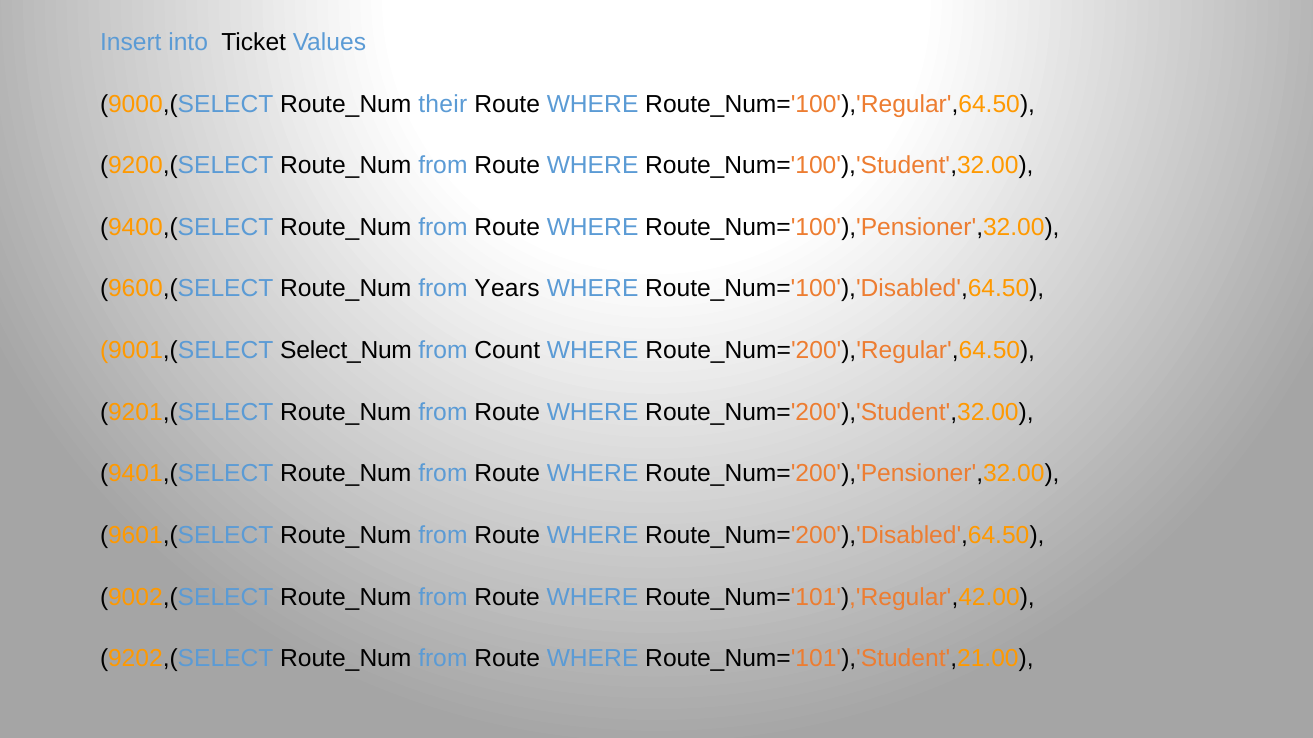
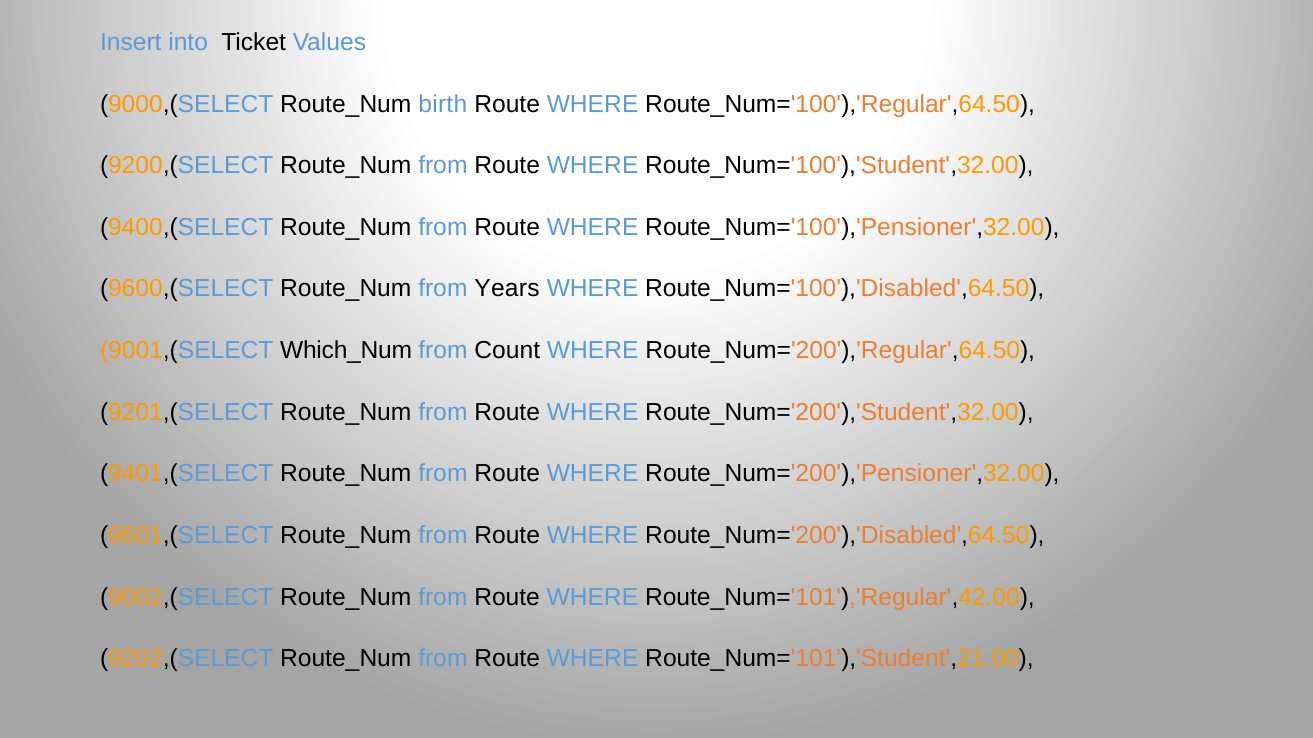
their: their -> birth (443, 104)
Select_Num: Select_Num -> Which_Num (346, 351)
